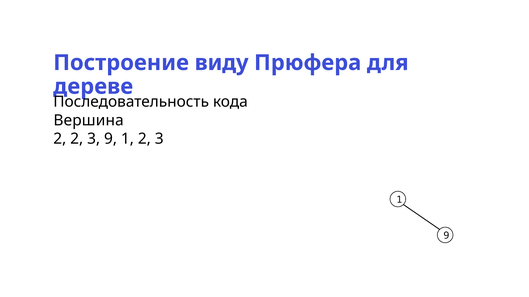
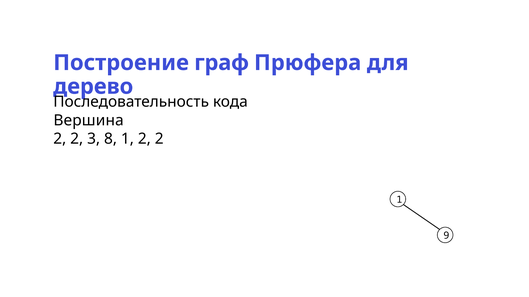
виду: виду -> граф (222, 63)
дереве: дереве -> дерево (93, 87)
3 9: 9 -> 8 (111, 139)
1 2 3: 3 -> 2 (159, 139)
